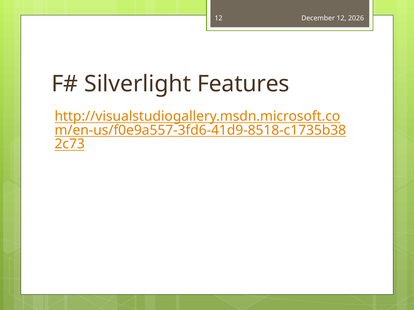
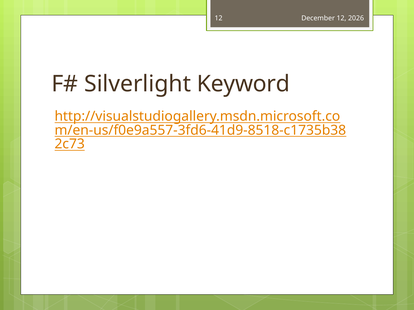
Features: Features -> Keyword (243, 84)
